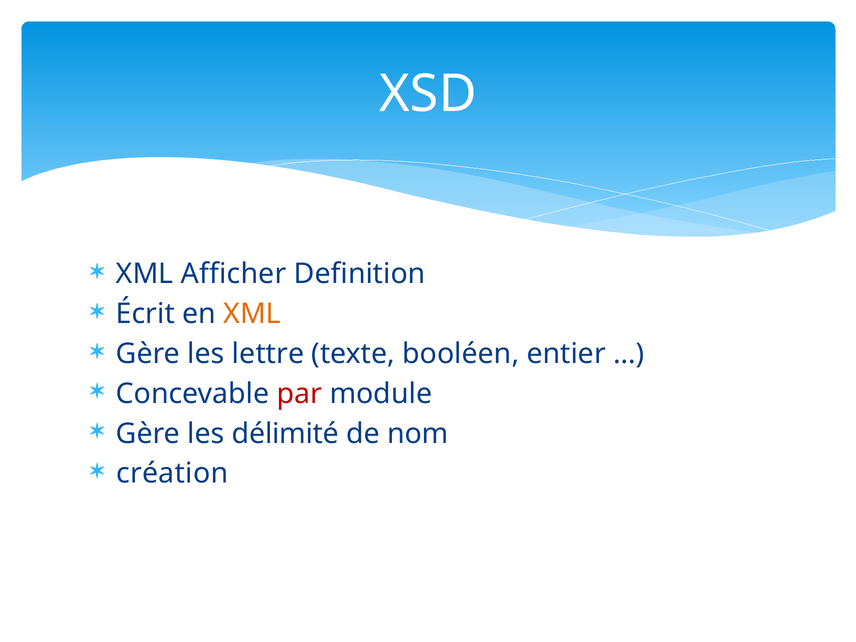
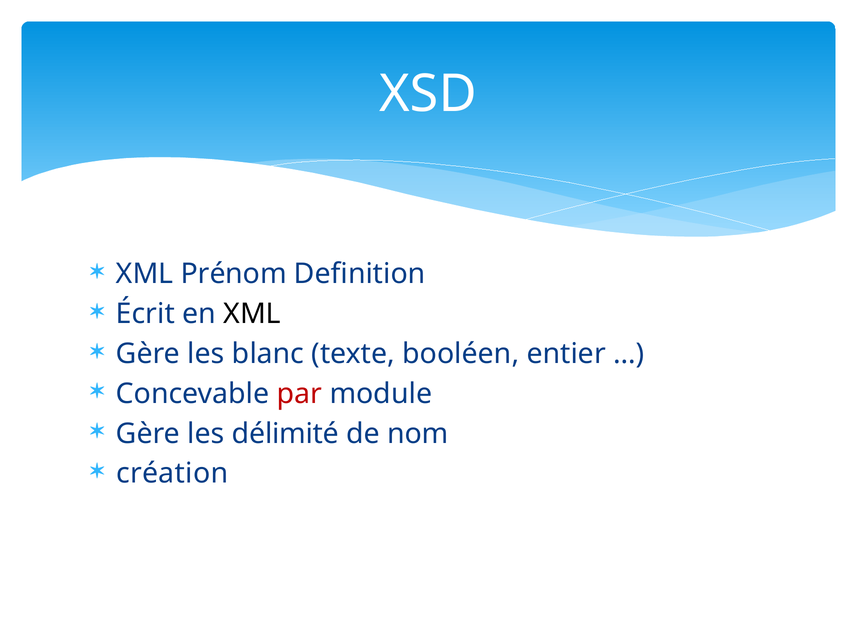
Afficher: Afficher -> Prénom (234, 274)
XML colour: orange -> black (252, 314)
lettre: lettre -> blanc (268, 354)
